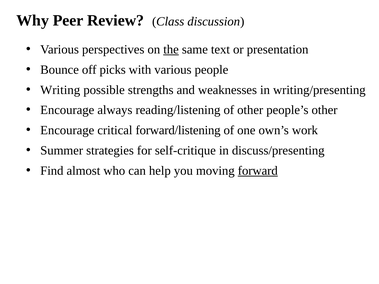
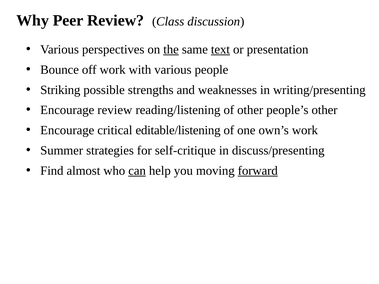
text underline: none -> present (220, 50)
off picks: picks -> work (113, 70)
Writing: Writing -> Striking (60, 90)
Encourage always: always -> review (115, 110)
forward/listening: forward/listening -> editable/listening (178, 130)
can underline: none -> present (137, 171)
